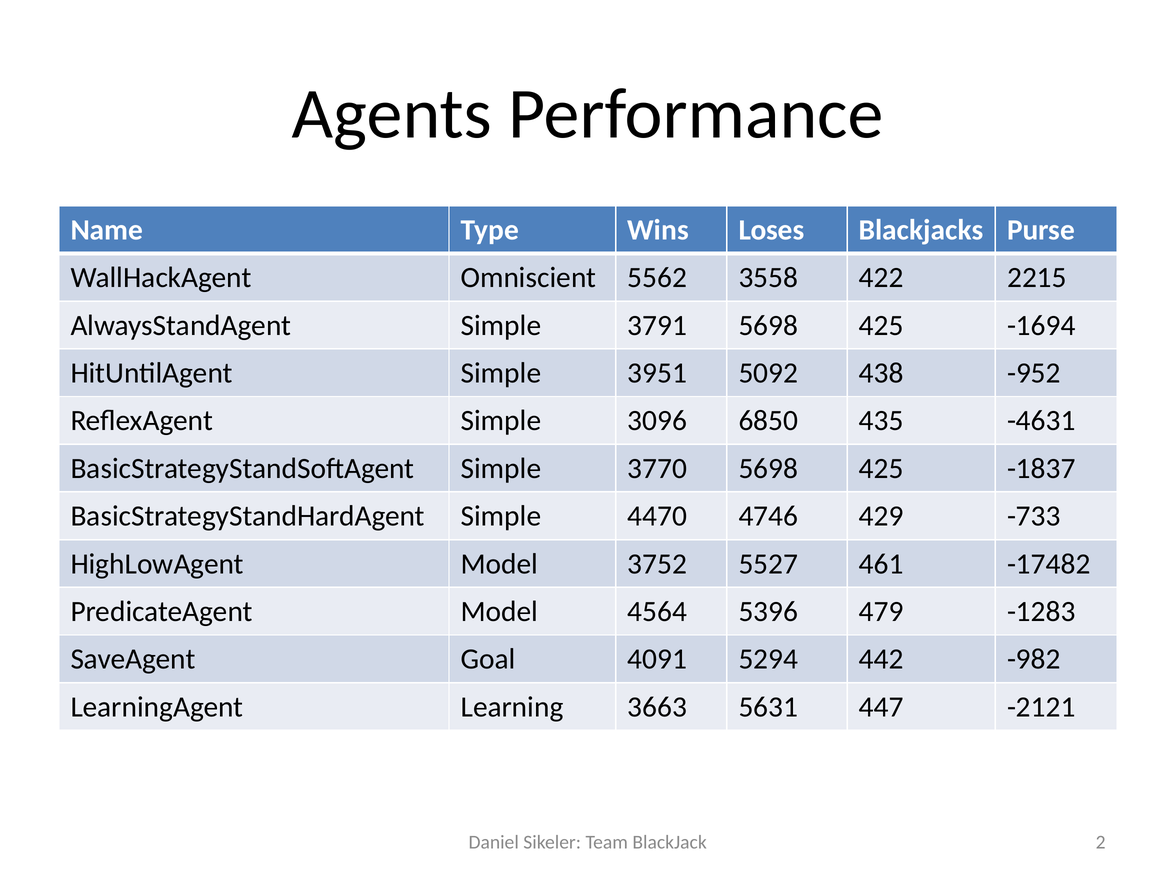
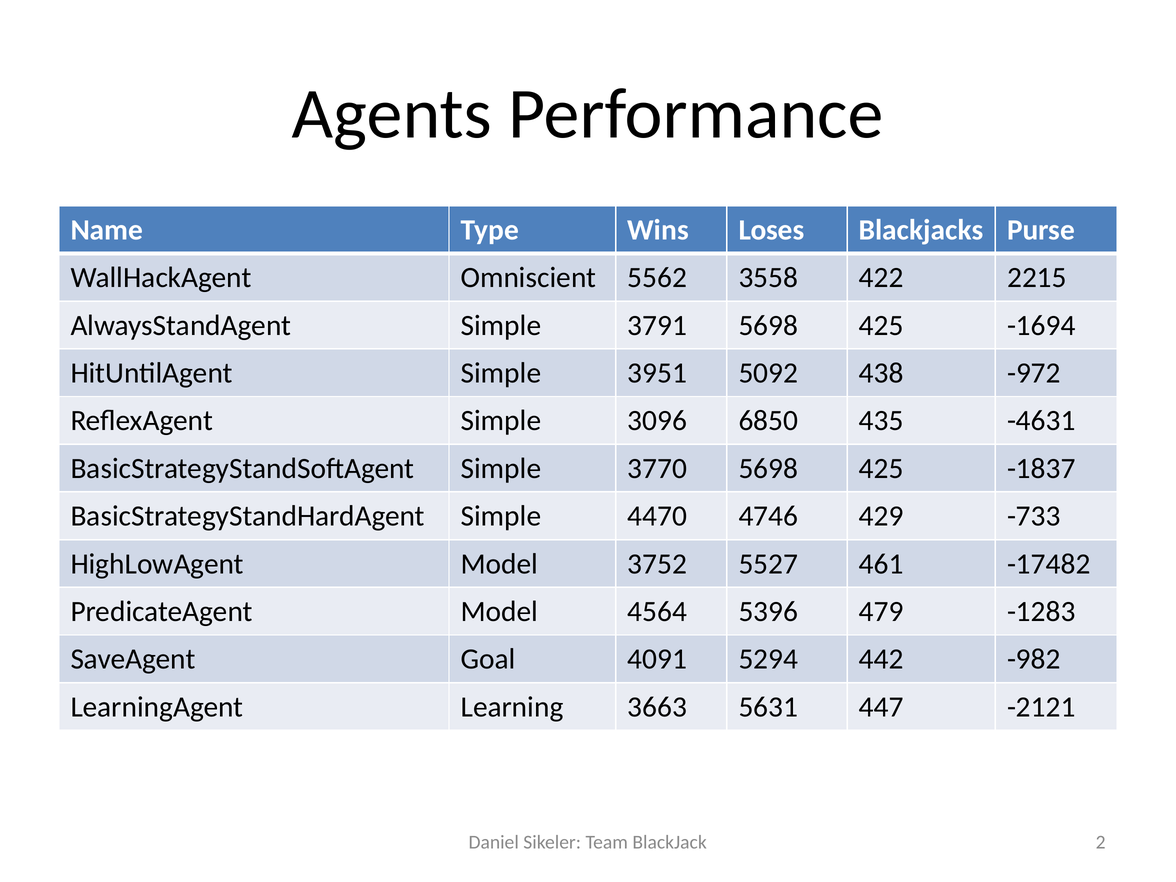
-952: -952 -> -972 (1034, 373)
